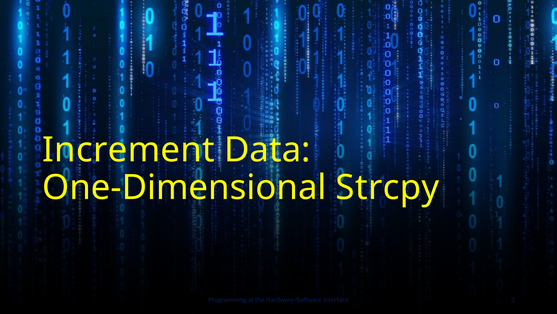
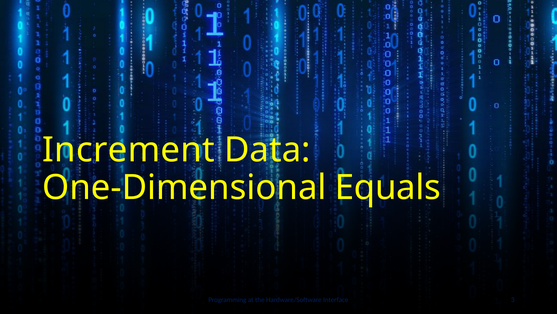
Strcpy: Strcpy -> Equals (388, 187)
